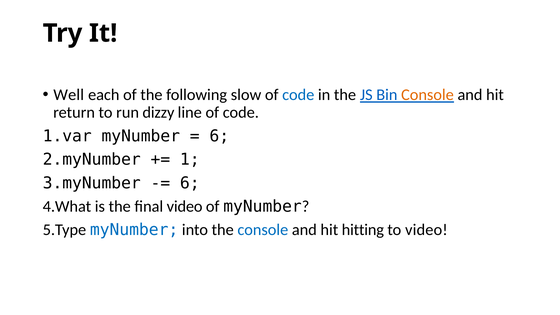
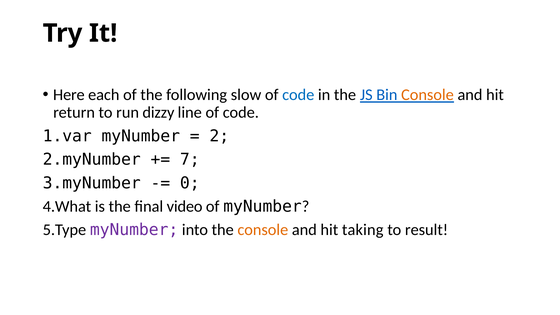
Well: Well -> Here (69, 95)
6: 6 -> 2 (219, 136)
1: 1 -> 7 (190, 159)
6: 6 -> 0 (190, 183)
myNumber colour: blue -> purple (134, 230)
console colour: blue -> orange (263, 230)
hitting: hitting -> taking (363, 230)
to video: video -> result (427, 230)
